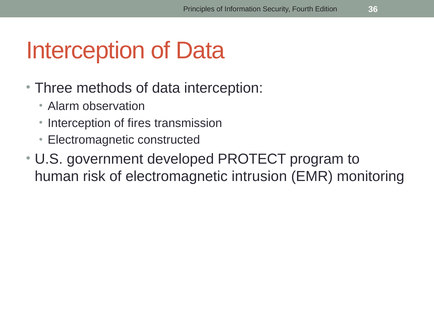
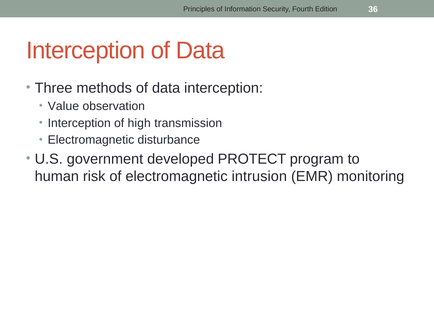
Alarm: Alarm -> Value (63, 106)
fires: fires -> high (139, 123)
constructed: constructed -> disturbance (169, 140)
